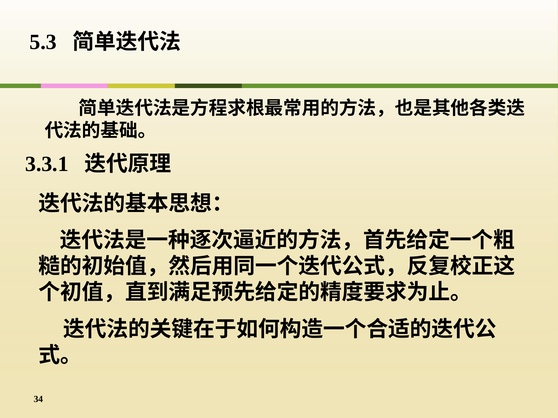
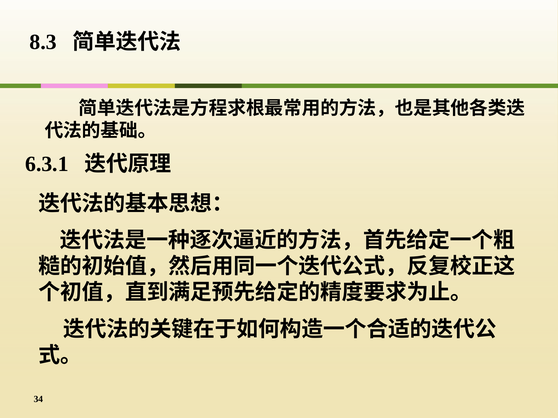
5.3: 5.3 -> 8.3 (43, 42)
3.3.1: 3.3.1 -> 6.3.1 (47, 164)
